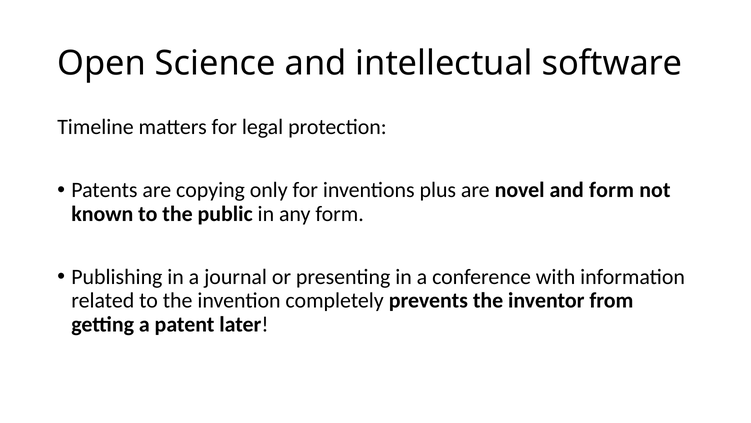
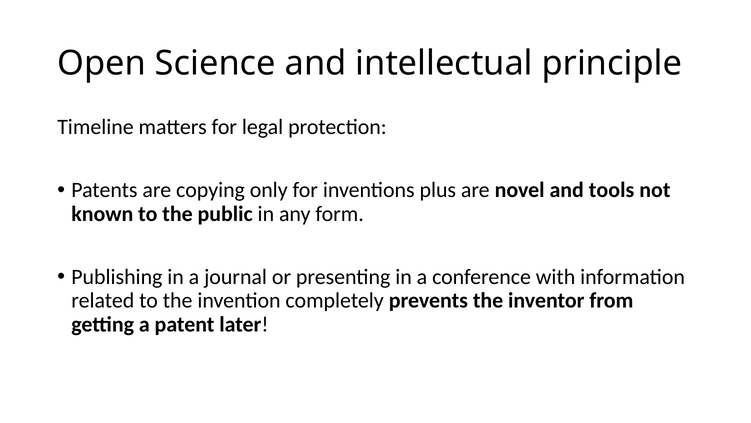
software: software -> principle (612, 63)
and form: form -> tools (612, 190)
